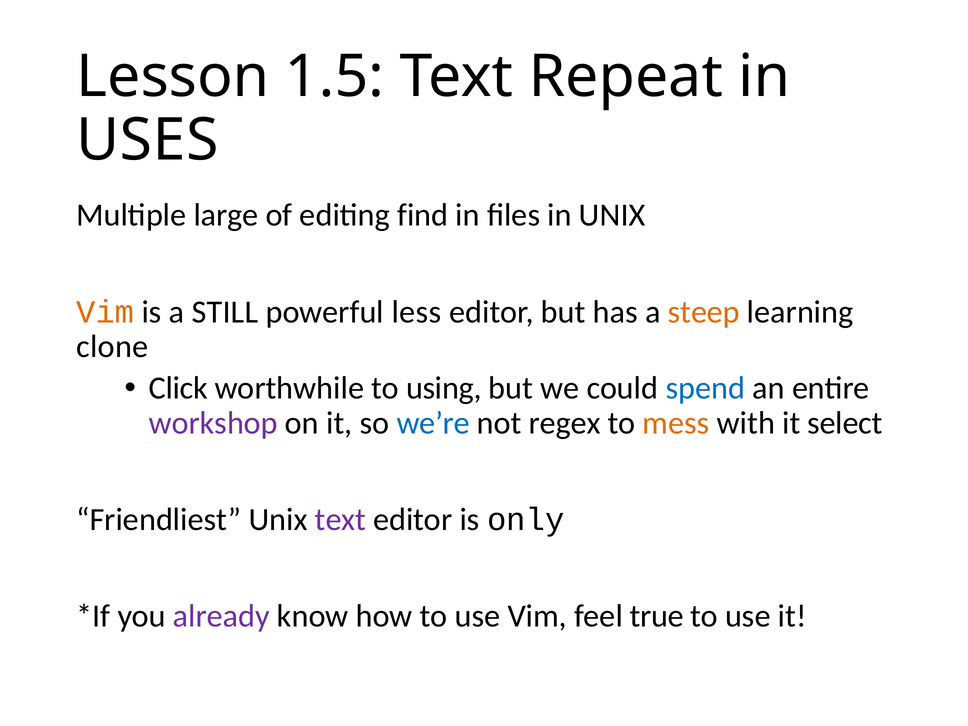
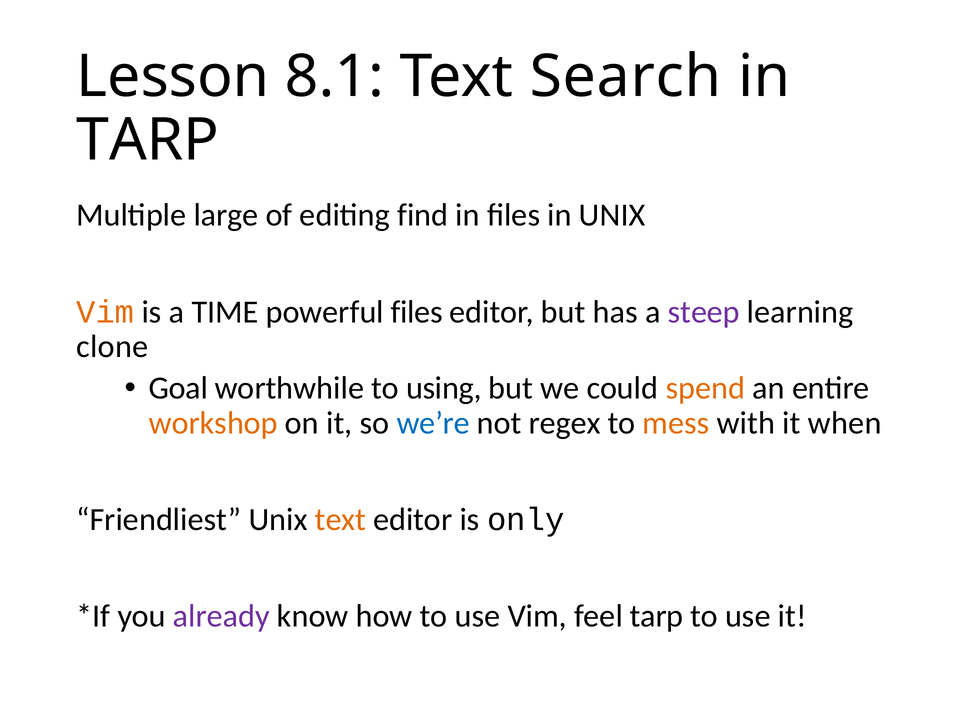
1.5: 1.5 -> 8.1 (335, 76)
Repeat: Repeat -> Search (625, 76)
USES: USES -> TARP (148, 140)
STILL: STILL -> TIME (225, 312)
powerful less: less -> files (417, 312)
steep colour: orange -> purple (704, 312)
Click: Click -> Goal (178, 388)
spend colour: blue -> orange (705, 388)
workshop colour: purple -> orange (213, 423)
select: select -> when (845, 423)
text colour: purple -> orange (340, 520)
feel true: true -> tarp (657, 616)
